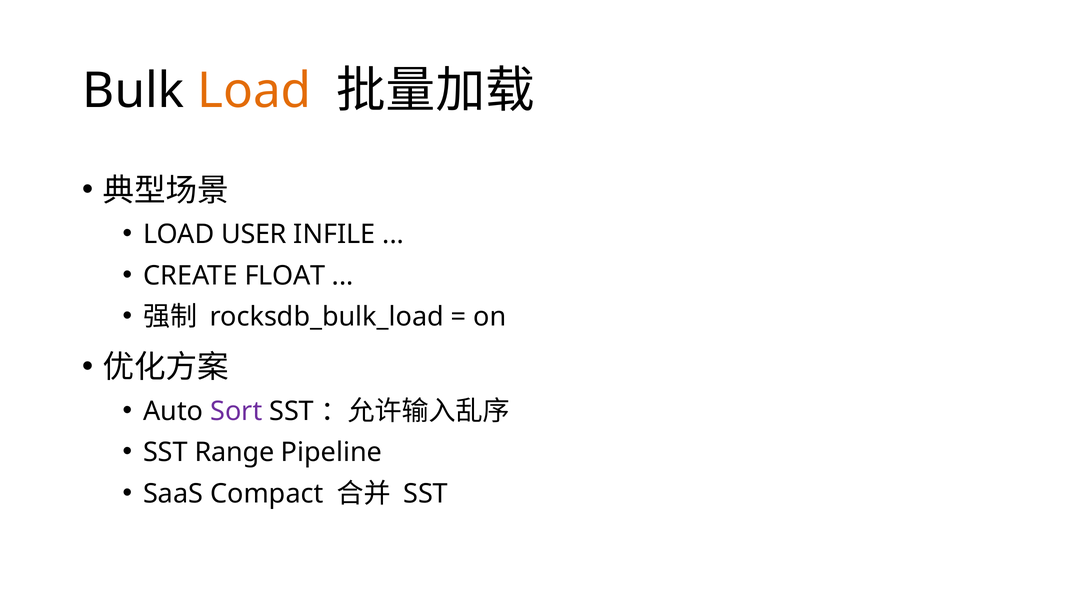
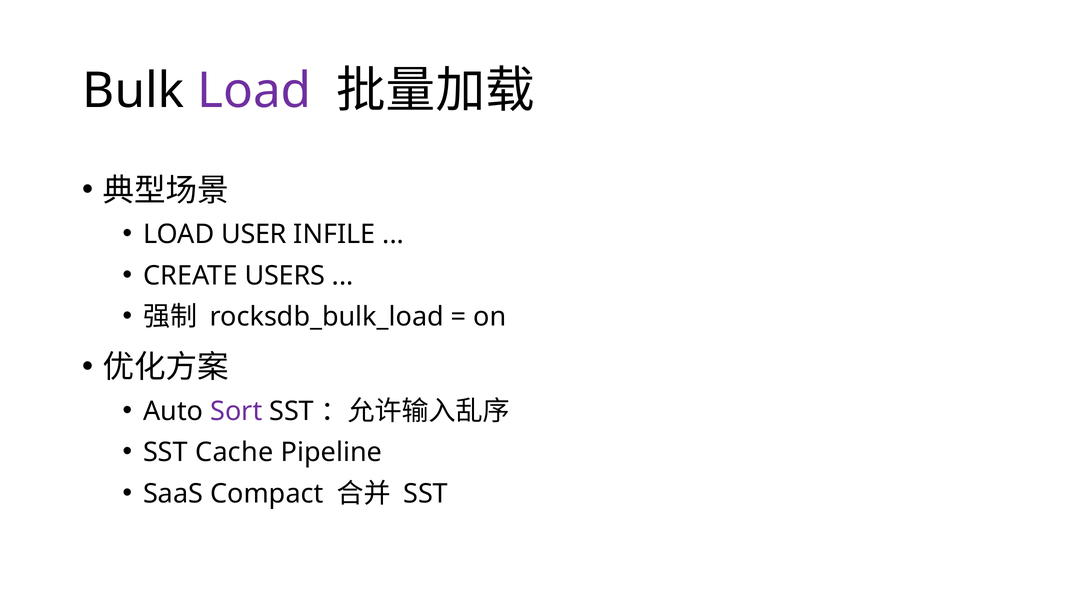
Load colour: orange -> purple (254, 91)
FLOAT: FLOAT -> USERS (285, 276)
Range: Range -> Cache (234, 452)
